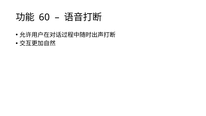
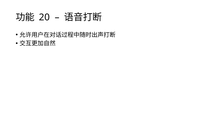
60: 60 -> 20 (44, 17)
